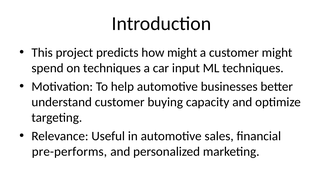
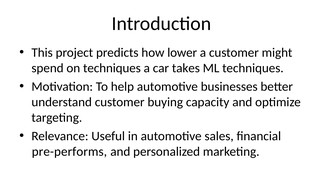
how might: might -> lower (182, 53)
input: input -> takes (186, 68)
